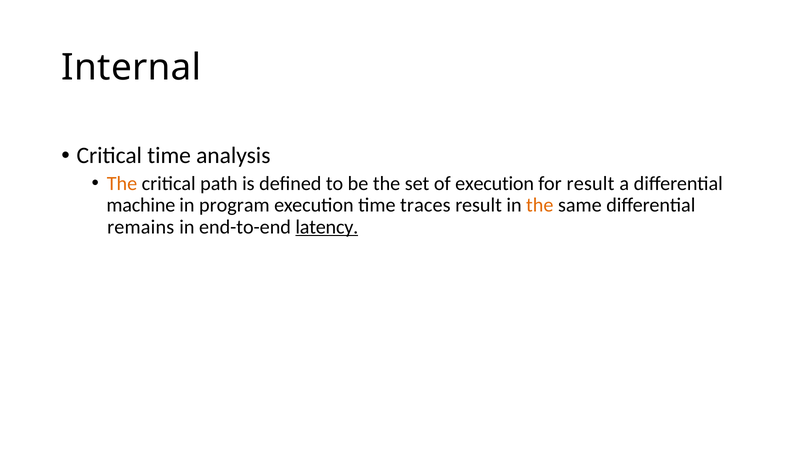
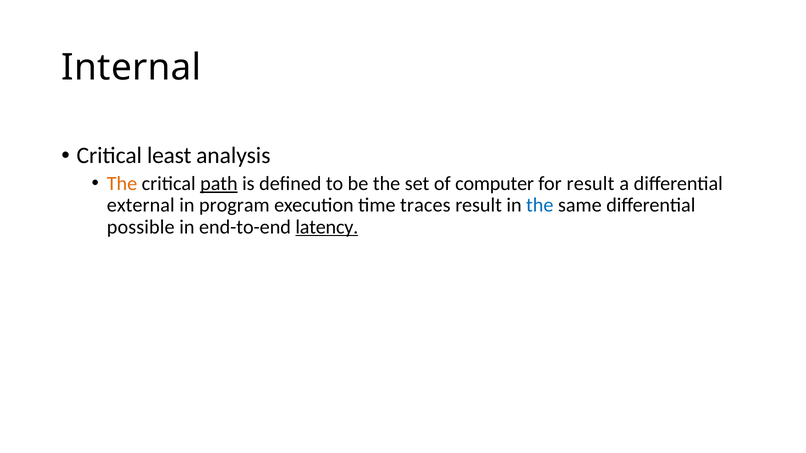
Critical time: time -> least (169, 156)
path underline: none -> present (219, 184)
of execution: execution -> computer (495, 184)
machine: machine -> external (141, 205)
the colour: orange -> blue (540, 205)
remains: remains -> possible (141, 227)
